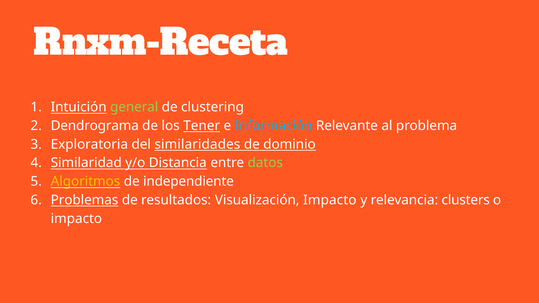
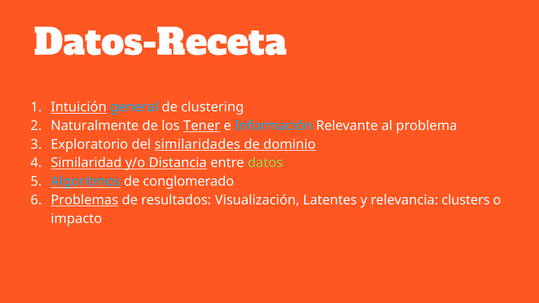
Rnxm-Receta: Rnxm-Receta -> Datos-Receta (161, 43)
general colour: light green -> light blue (134, 107)
Dendrograma: Dendrograma -> Naturalmente (95, 126)
Exploratoria: Exploratoria -> Exploratorio (89, 144)
Algoritmos colour: yellow -> light blue (85, 182)
independiente: independiente -> conglomerado (188, 182)
Visualización Impacto: Impacto -> Latentes (330, 200)
